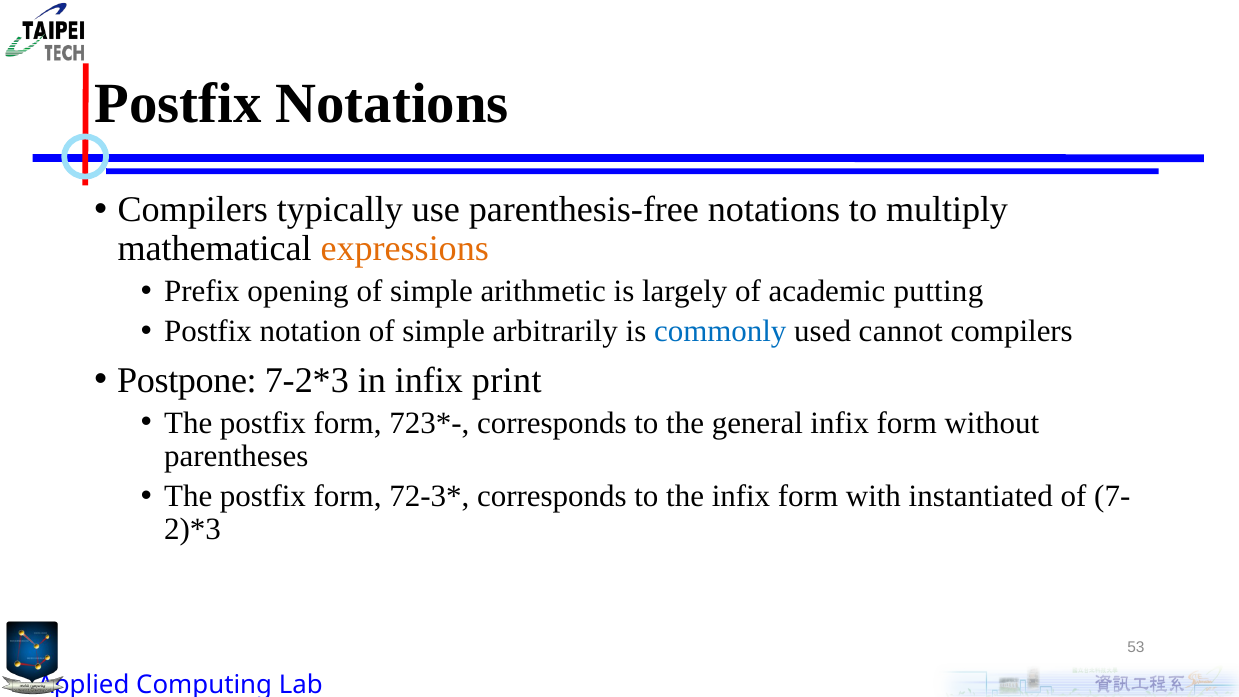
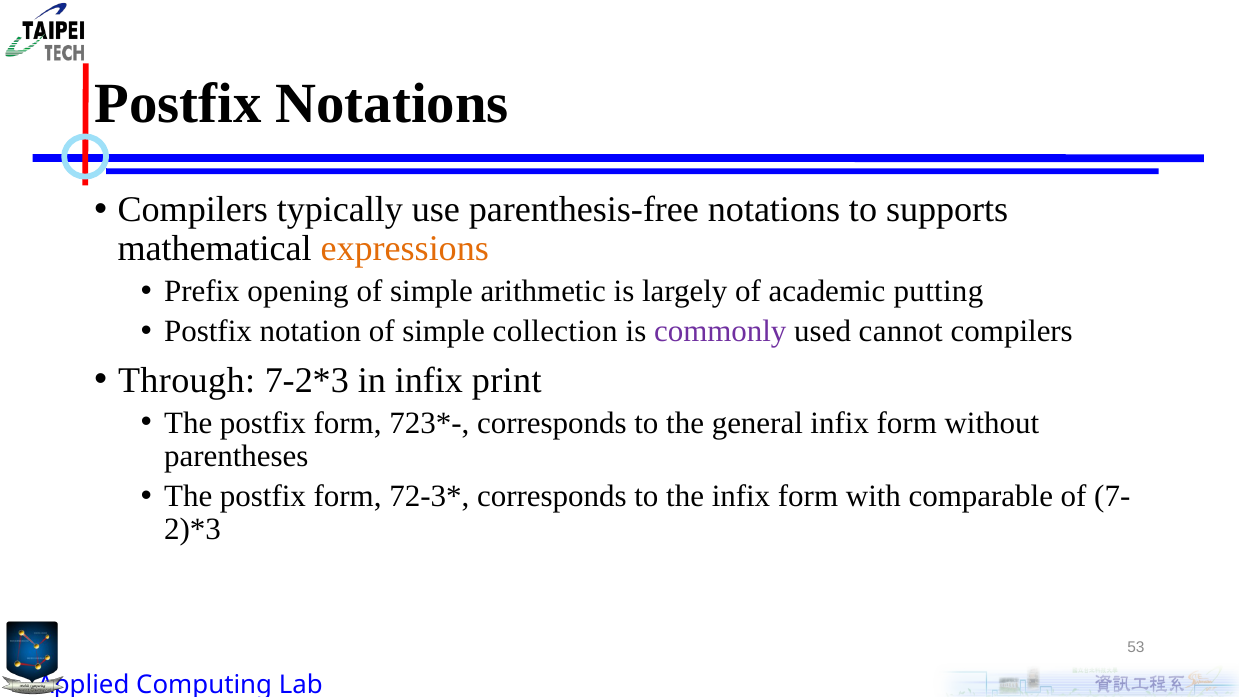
multiply: multiply -> supports (947, 209)
arbitrarily: arbitrarily -> collection (555, 331)
commonly colour: blue -> purple (720, 331)
Postpone: Postpone -> Through (187, 380)
instantiated: instantiated -> comparable (981, 496)
